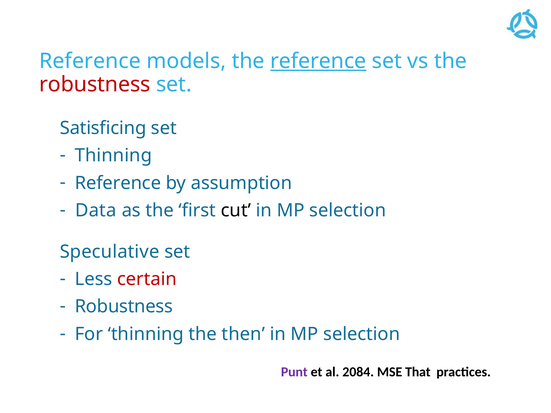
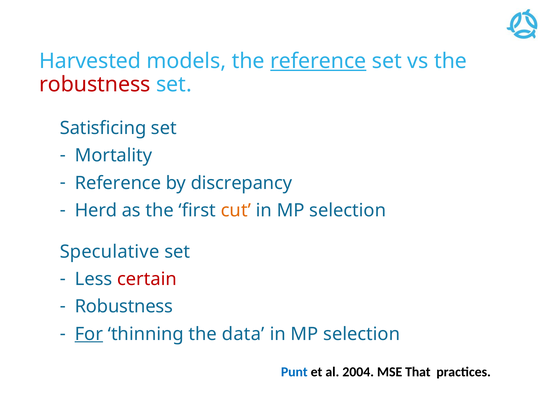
Reference: Reference -> Harvested (90, 61)
Thinning: Thinning -> Mortality (114, 156)
assumption: assumption -> discrepancy (241, 183)
Data: Data -> Herd (96, 211)
cut colour: black -> orange (236, 211)
For underline: none -> present (89, 334)
then: then -> data (243, 334)
Punt colour: purple -> blue (294, 372)
2084: 2084 -> 2004 (358, 372)
